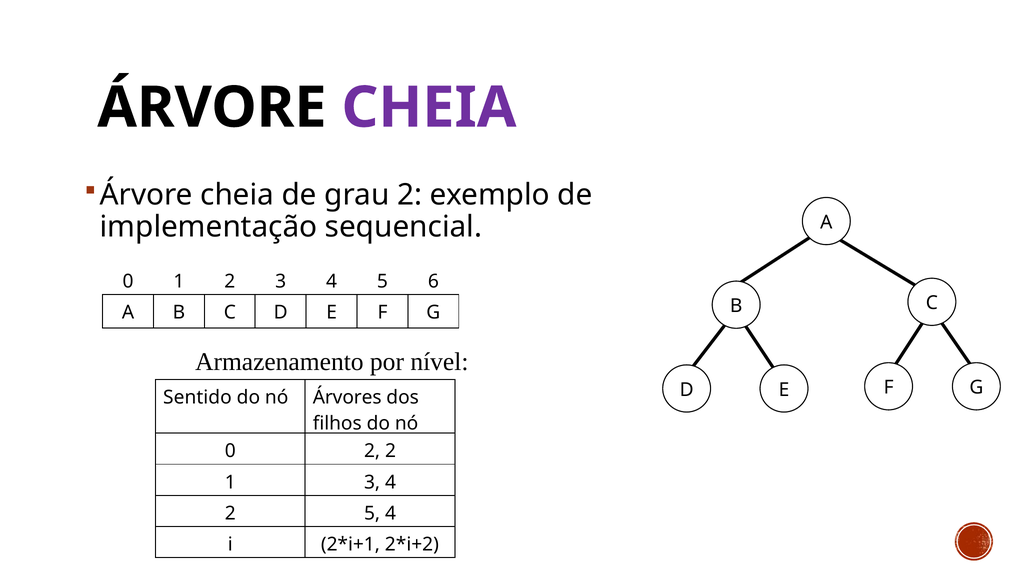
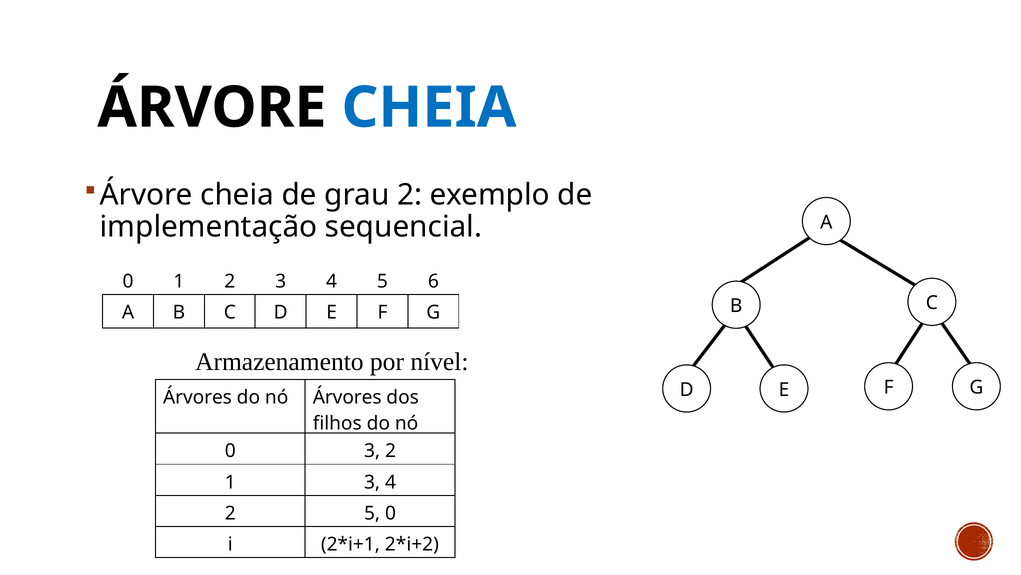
CHEIA colour: purple -> blue (429, 108)
Sentido: Sentido -> Árvores (197, 397)
0 2: 2 -> 3 (372, 451)
5 4: 4 -> 0 (391, 513)
